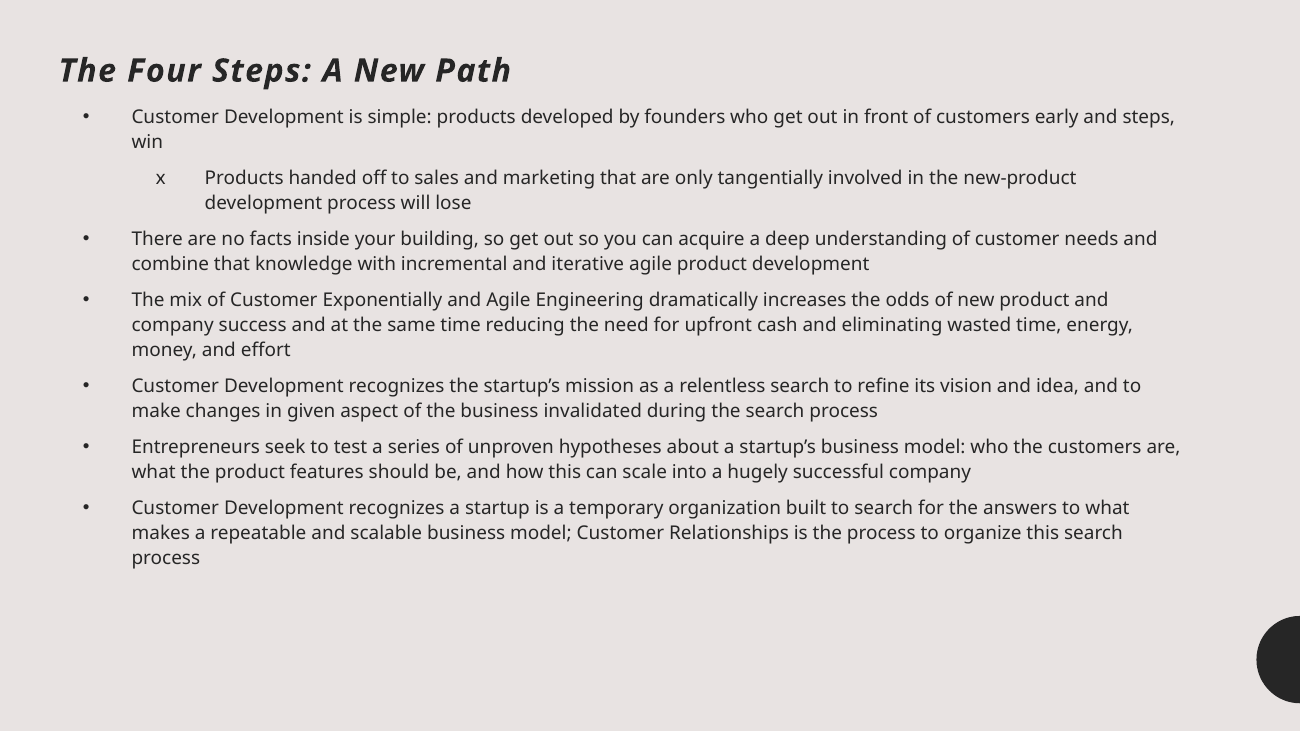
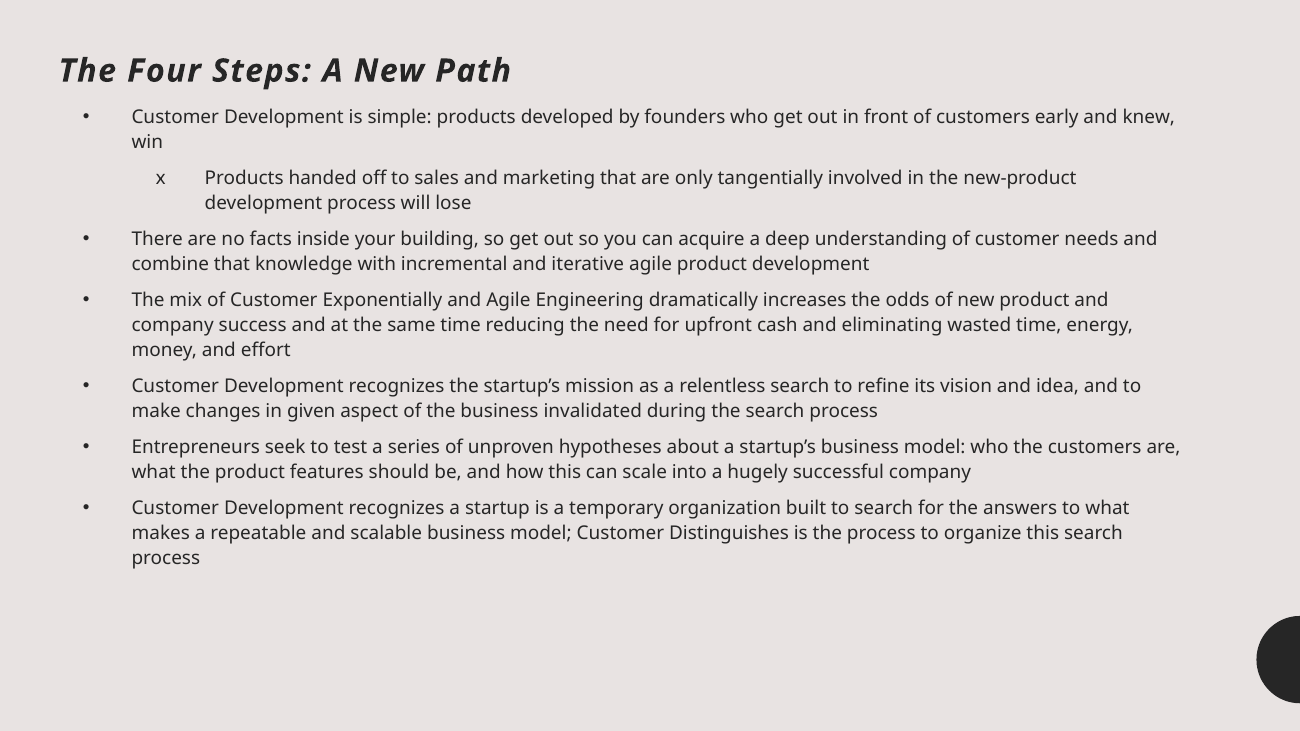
and steps: steps -> knew (1149, 117)
Relationships: Relationships -> Distinguishes (729, 533)
